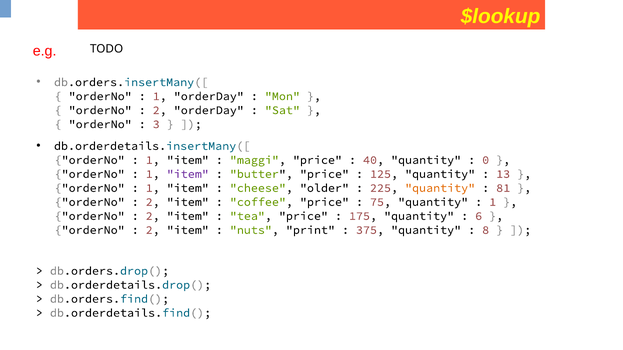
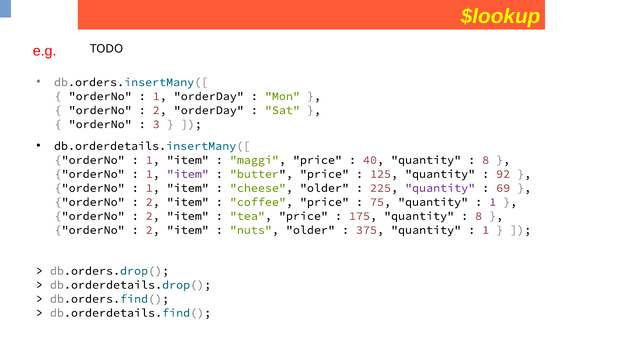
0: 0 -> 8 (486, 160)
13: 13 -> 92 (503, 174)
quantity colour: orange -> purple (440, 188)
81: 81 -> 69 (503, 188)
6: 6 -> 8 (479, 216)
nuts print: print -> older (310, 230)
8: 8 -> 1 (486, 230)
